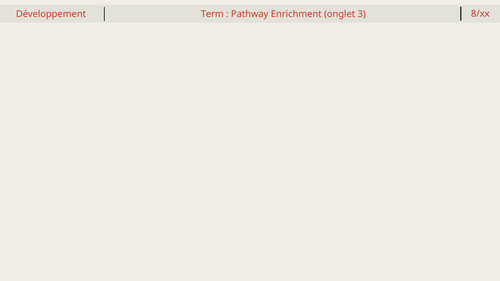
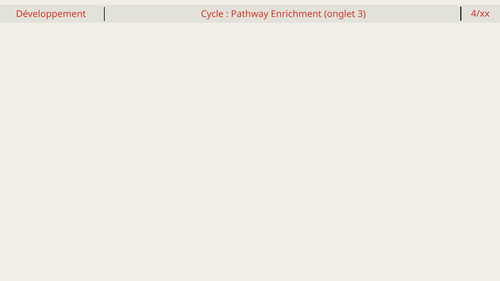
Term: Term -> Cycle (212, 14)
8/xx: 8/xx -> 4/xx (480, 14)
